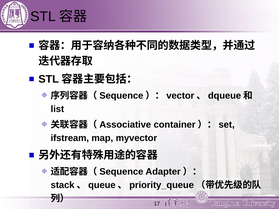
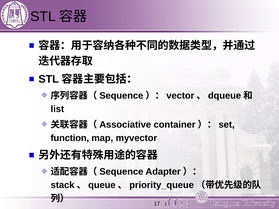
ifstream: ifstream -> function (70, 138)
